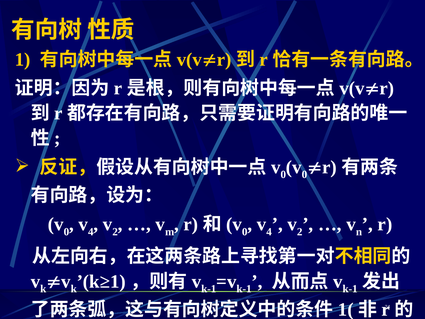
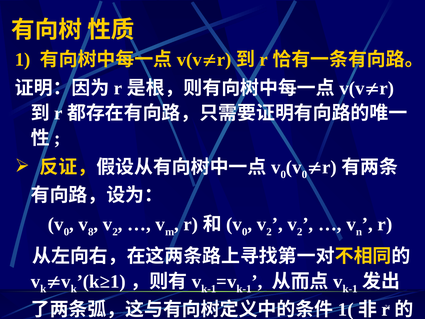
4: 4 -> 8 (91, 232)
4: 4 -> 2 (269, 232)
